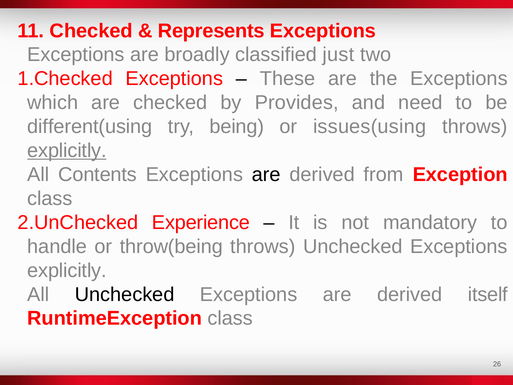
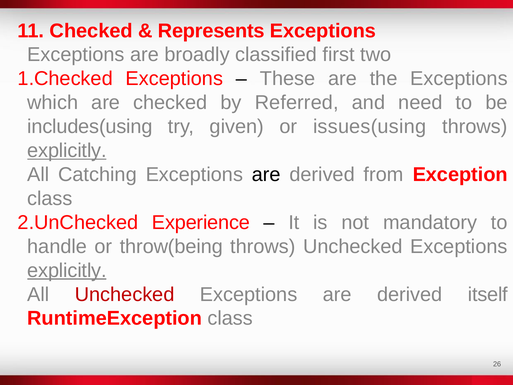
just: just -> first (339, 55)
Provides: Provides -> Referred (297, 103)
different(using: different(using -> includes(using (90, 127)
being: being -> given (237, 127)
Contents: Contents -> Catching (97, 174)
explicitly underline: none -> present (67, 270)
Unchecked colour: black -> red (125, 294)
